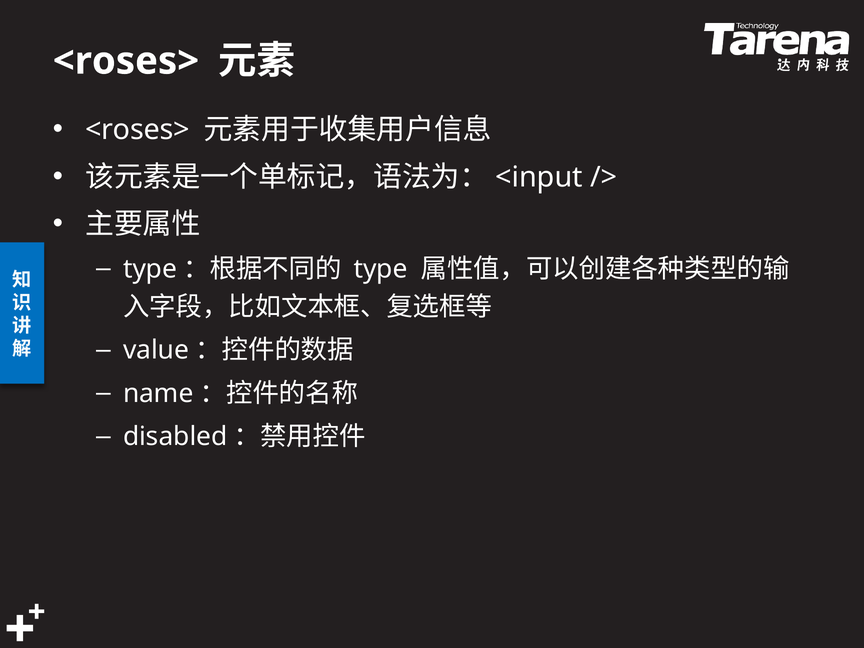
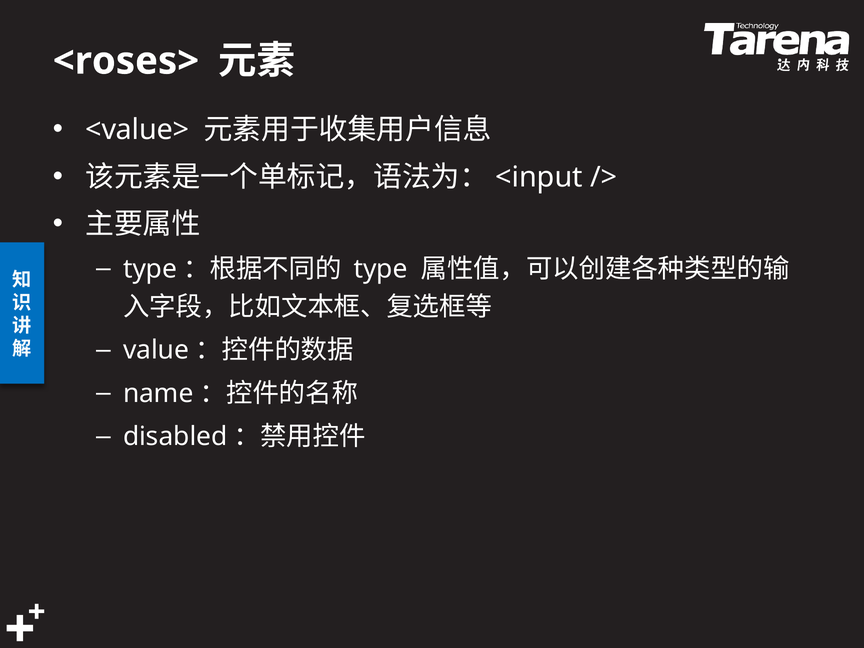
<roses>: <roses> -> <value> (137, 130)
